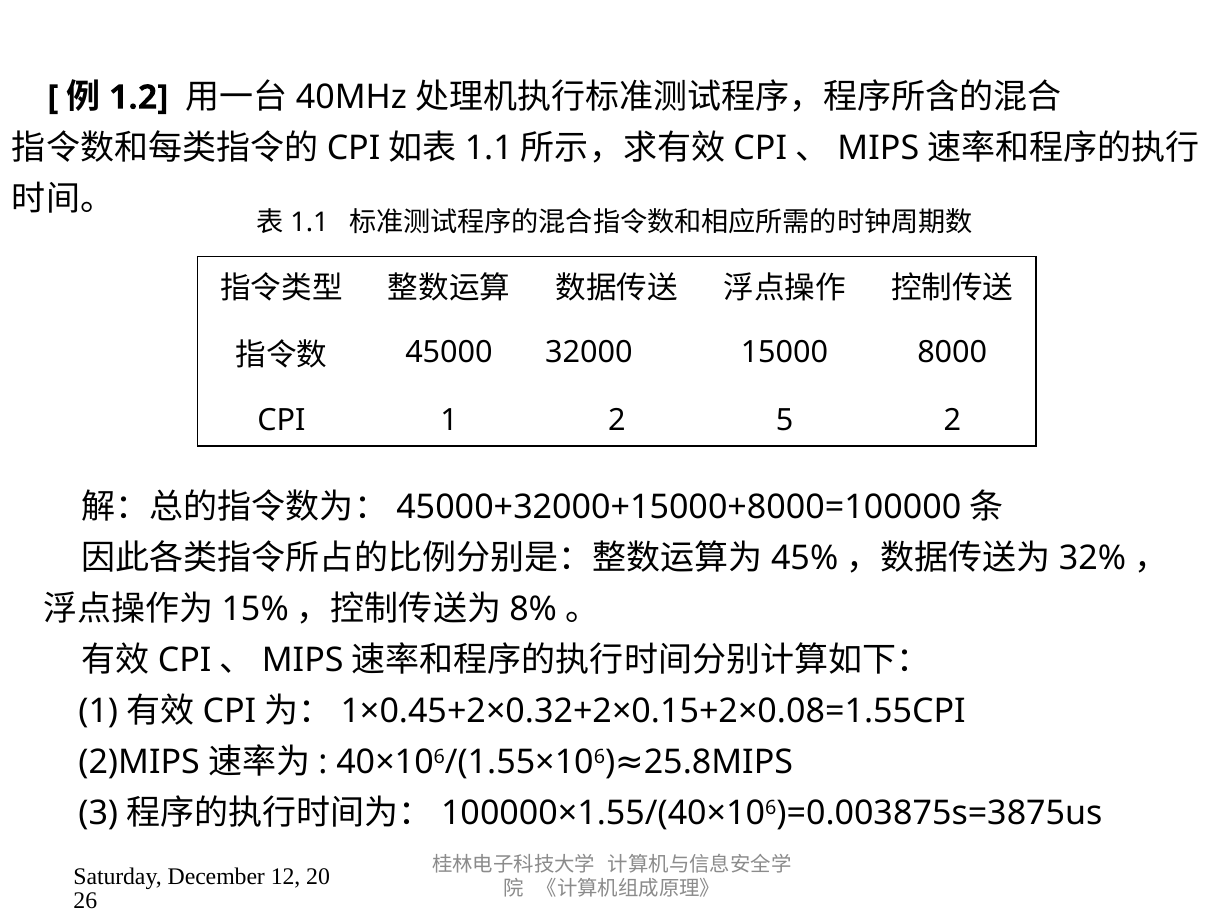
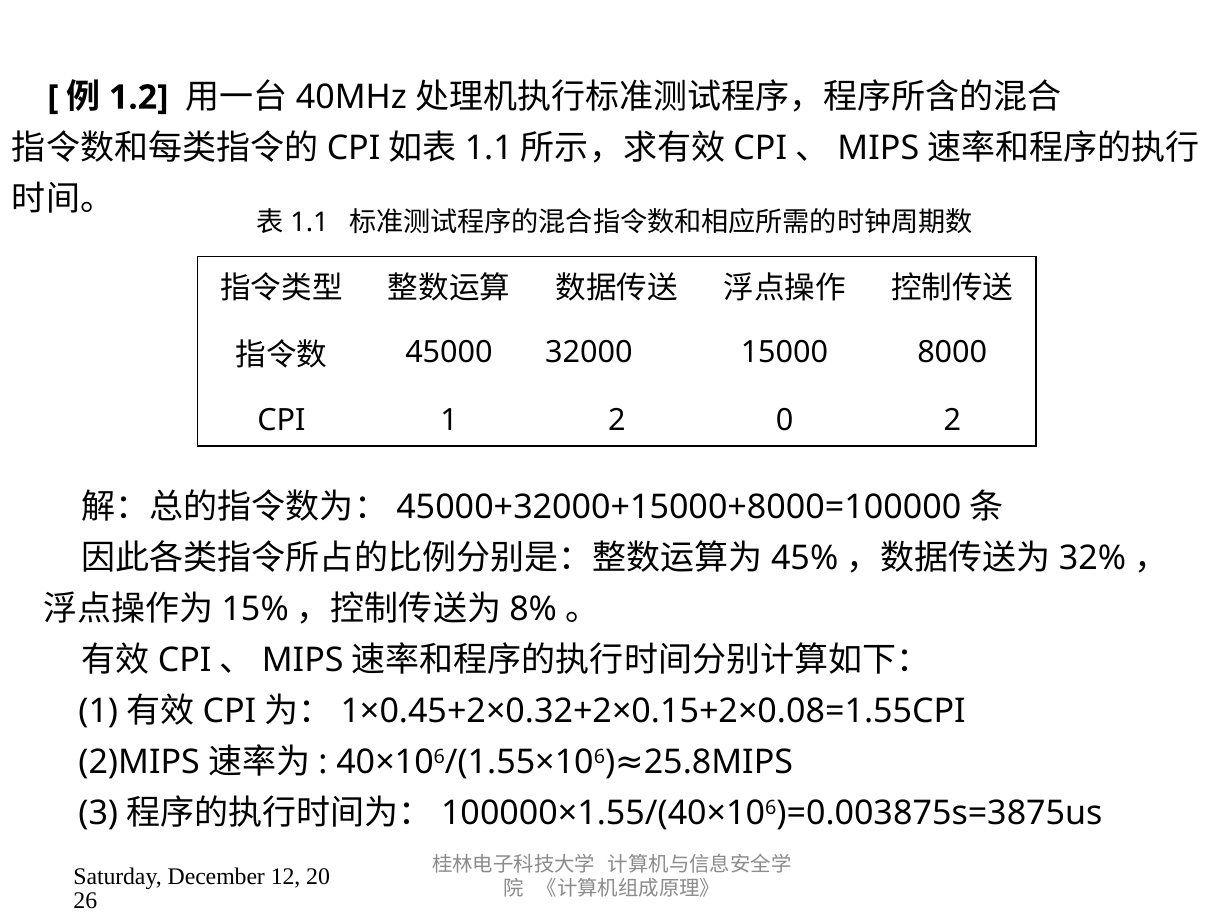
5: 5 -> 0 (785, 420)
